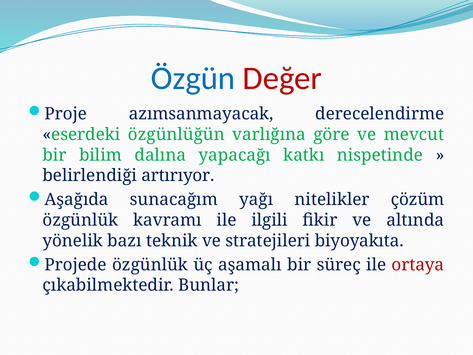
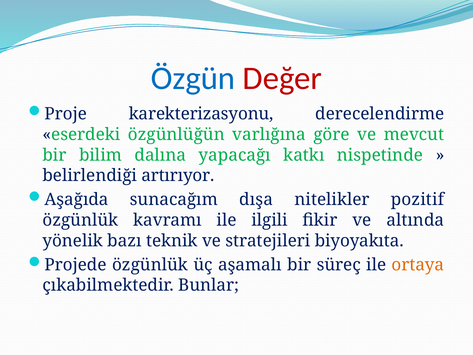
azımsanmayacak: azımsanmayacak -> karekterizasyonu (201, 114)
yağı: yağı -> dışa (256, 199)
çözüm: çözüm -> pozitif (417, 199)
ortaya colour: red -> orange (418, 265)
